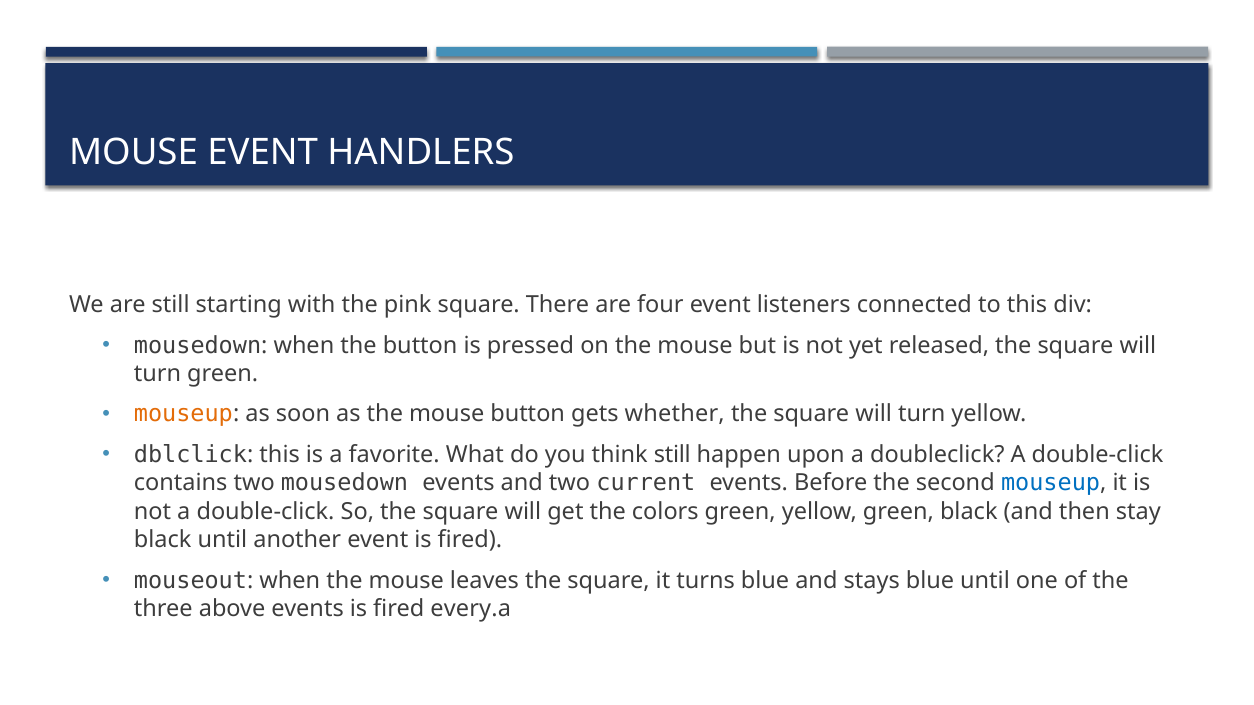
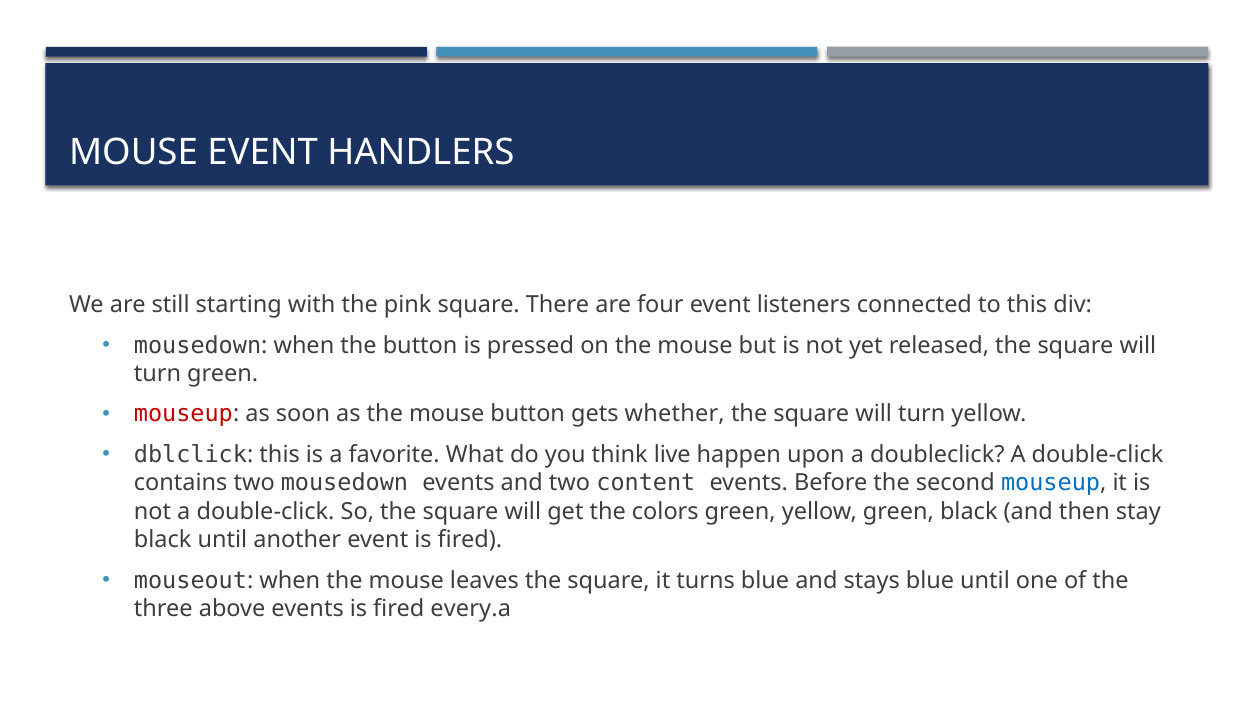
mouseup colour: orange -> red (183, 414)
think still: still -> live (672, 455)
current: current -> content (646, 483)
